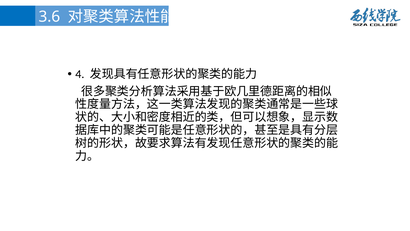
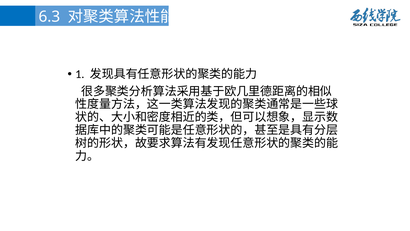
3.6: 3.6 -> 6.3 (49, 17)
4: 4 -> 1 (80, 74)
